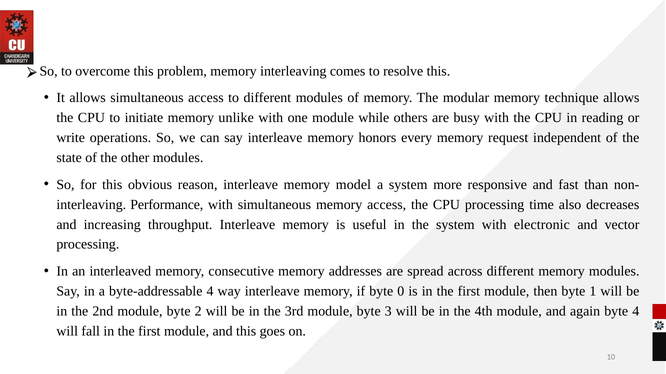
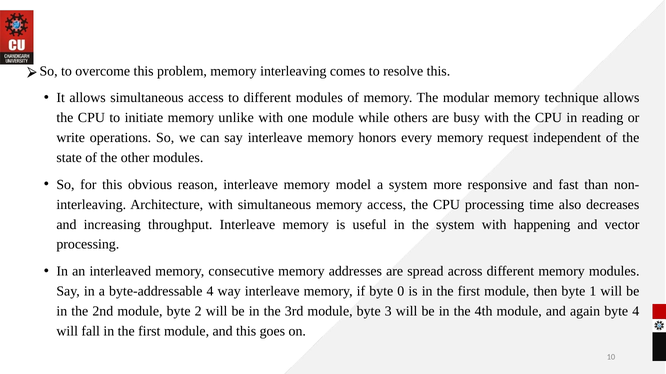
Performance: Performance -> Architecture (167, 205)
electronic: electronic -> happening (542, 225)
